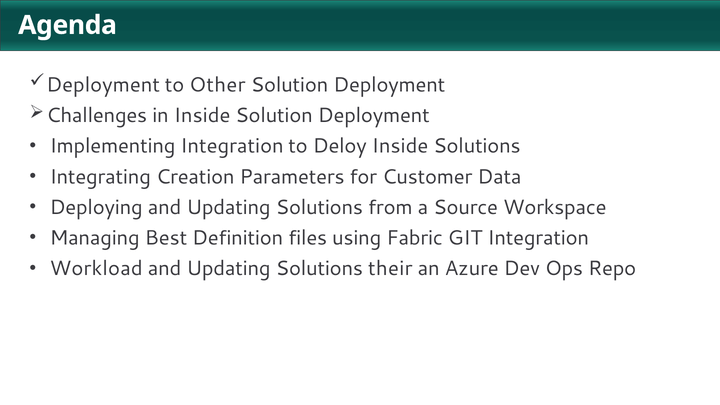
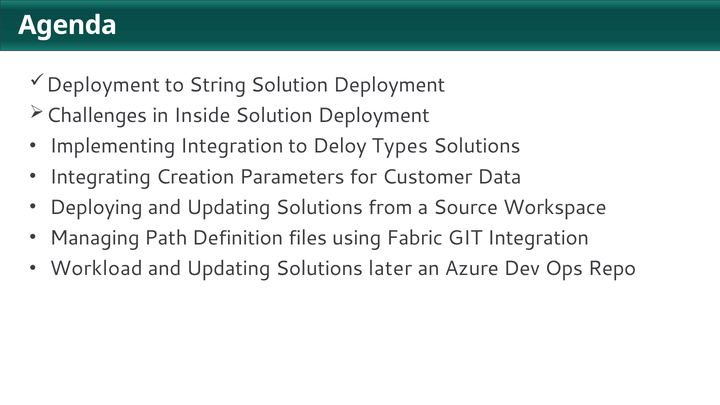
Other: Other -> String (218, 85)
Deloy Inside: Inside -> Types (400, 146)
Best: Best -> Path (166, 238)
their: their -> later (390, 269)
